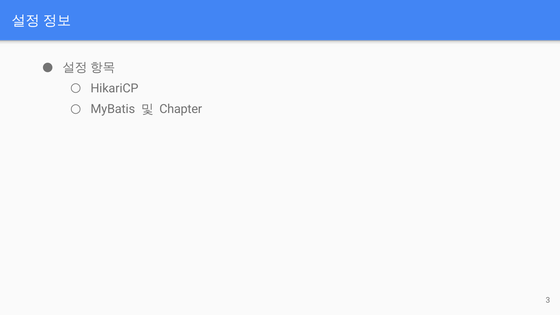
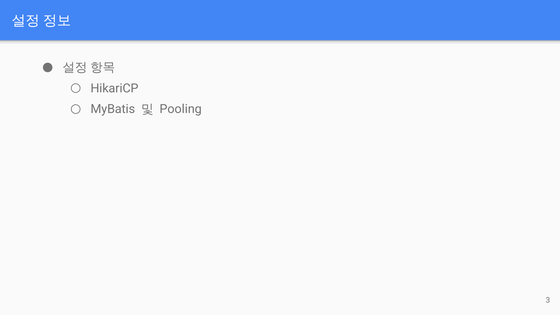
Chapter: Chapter -> Pooling (181, 109)
